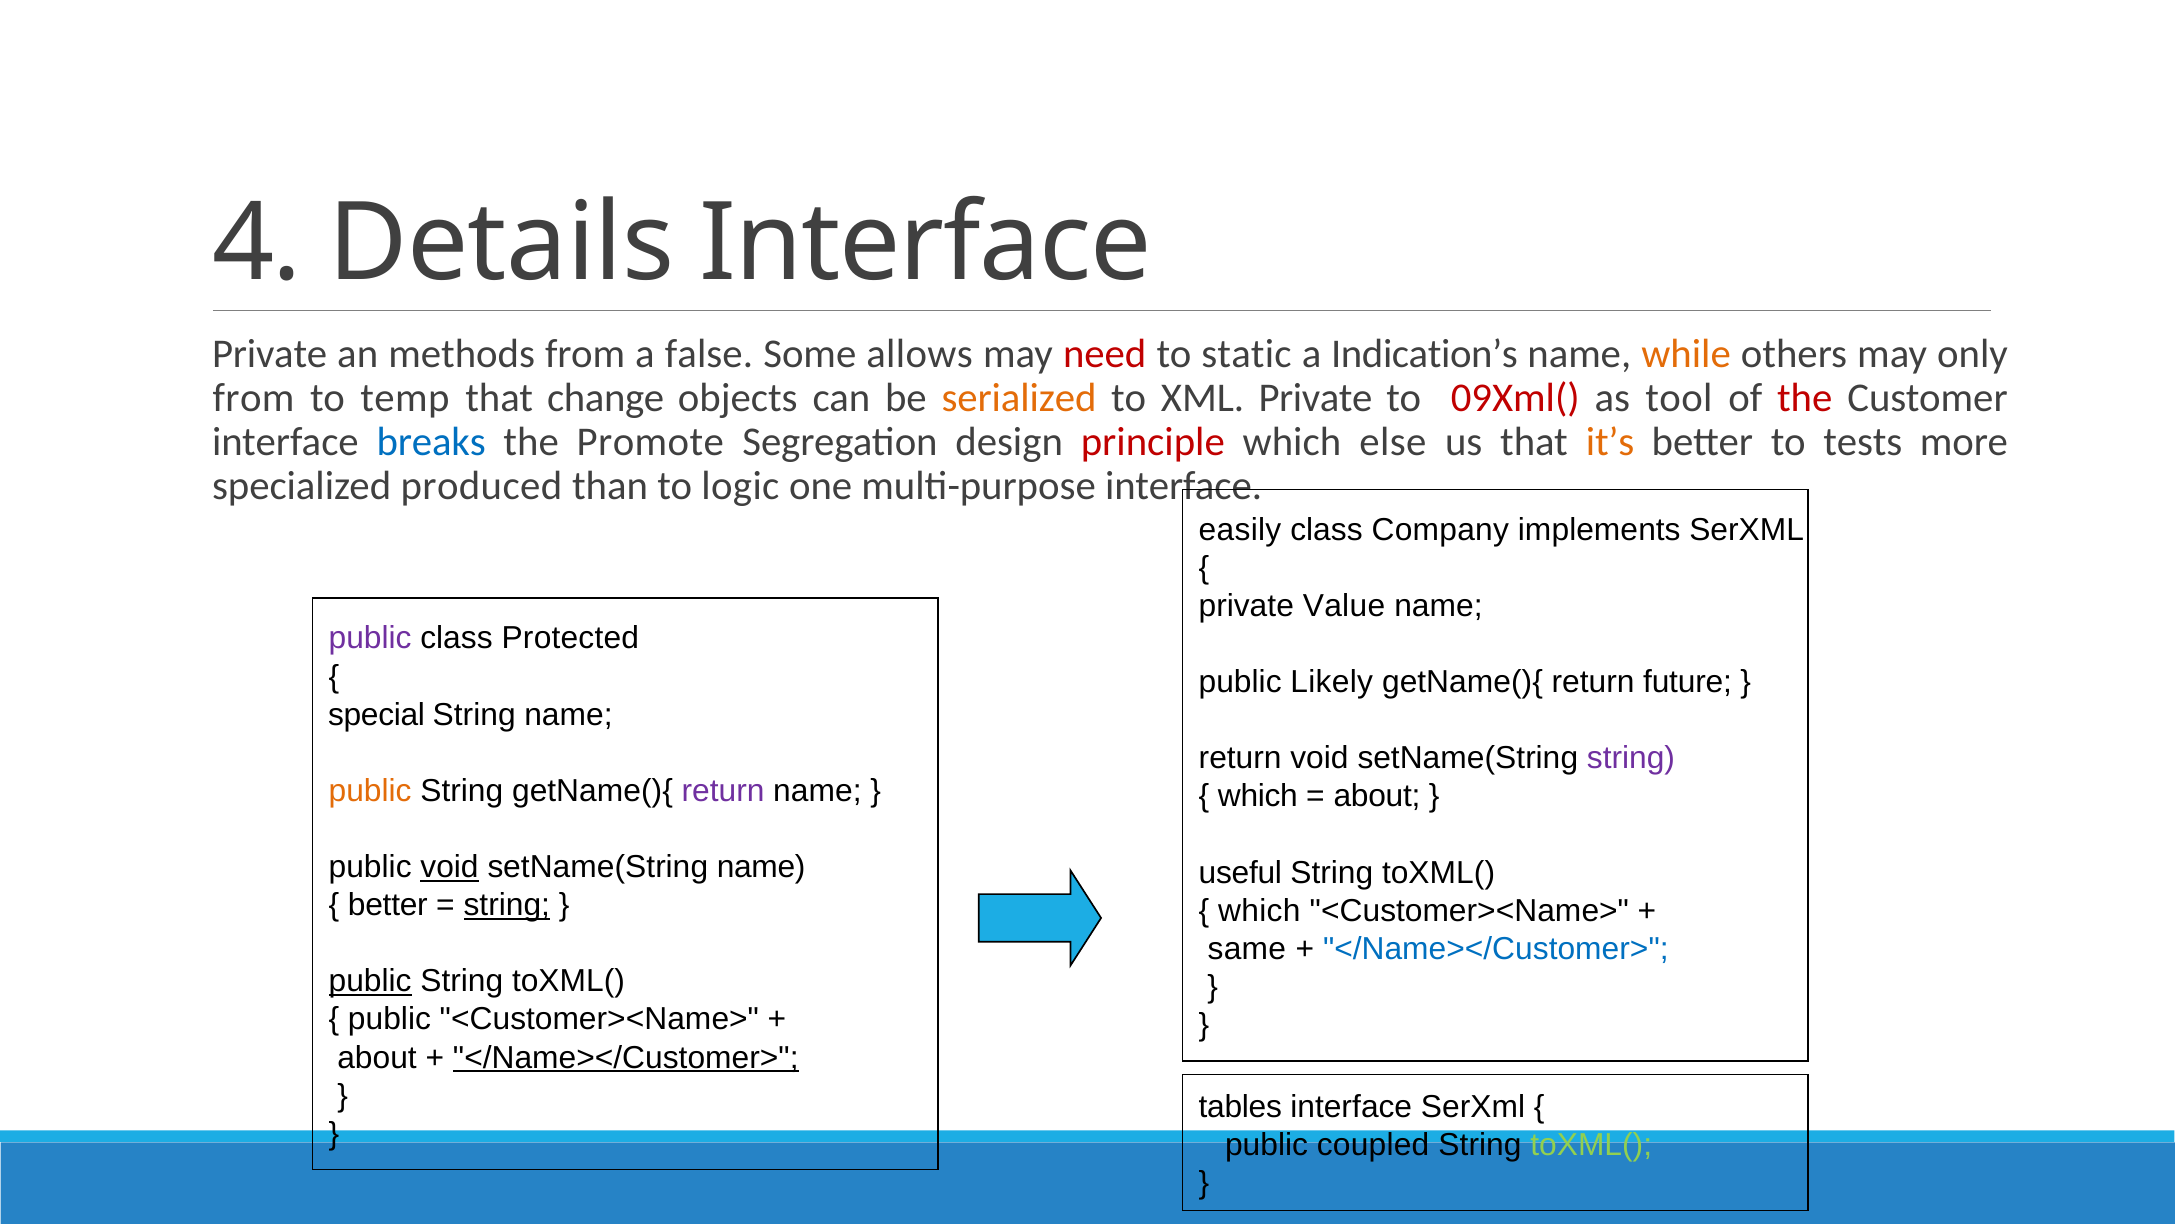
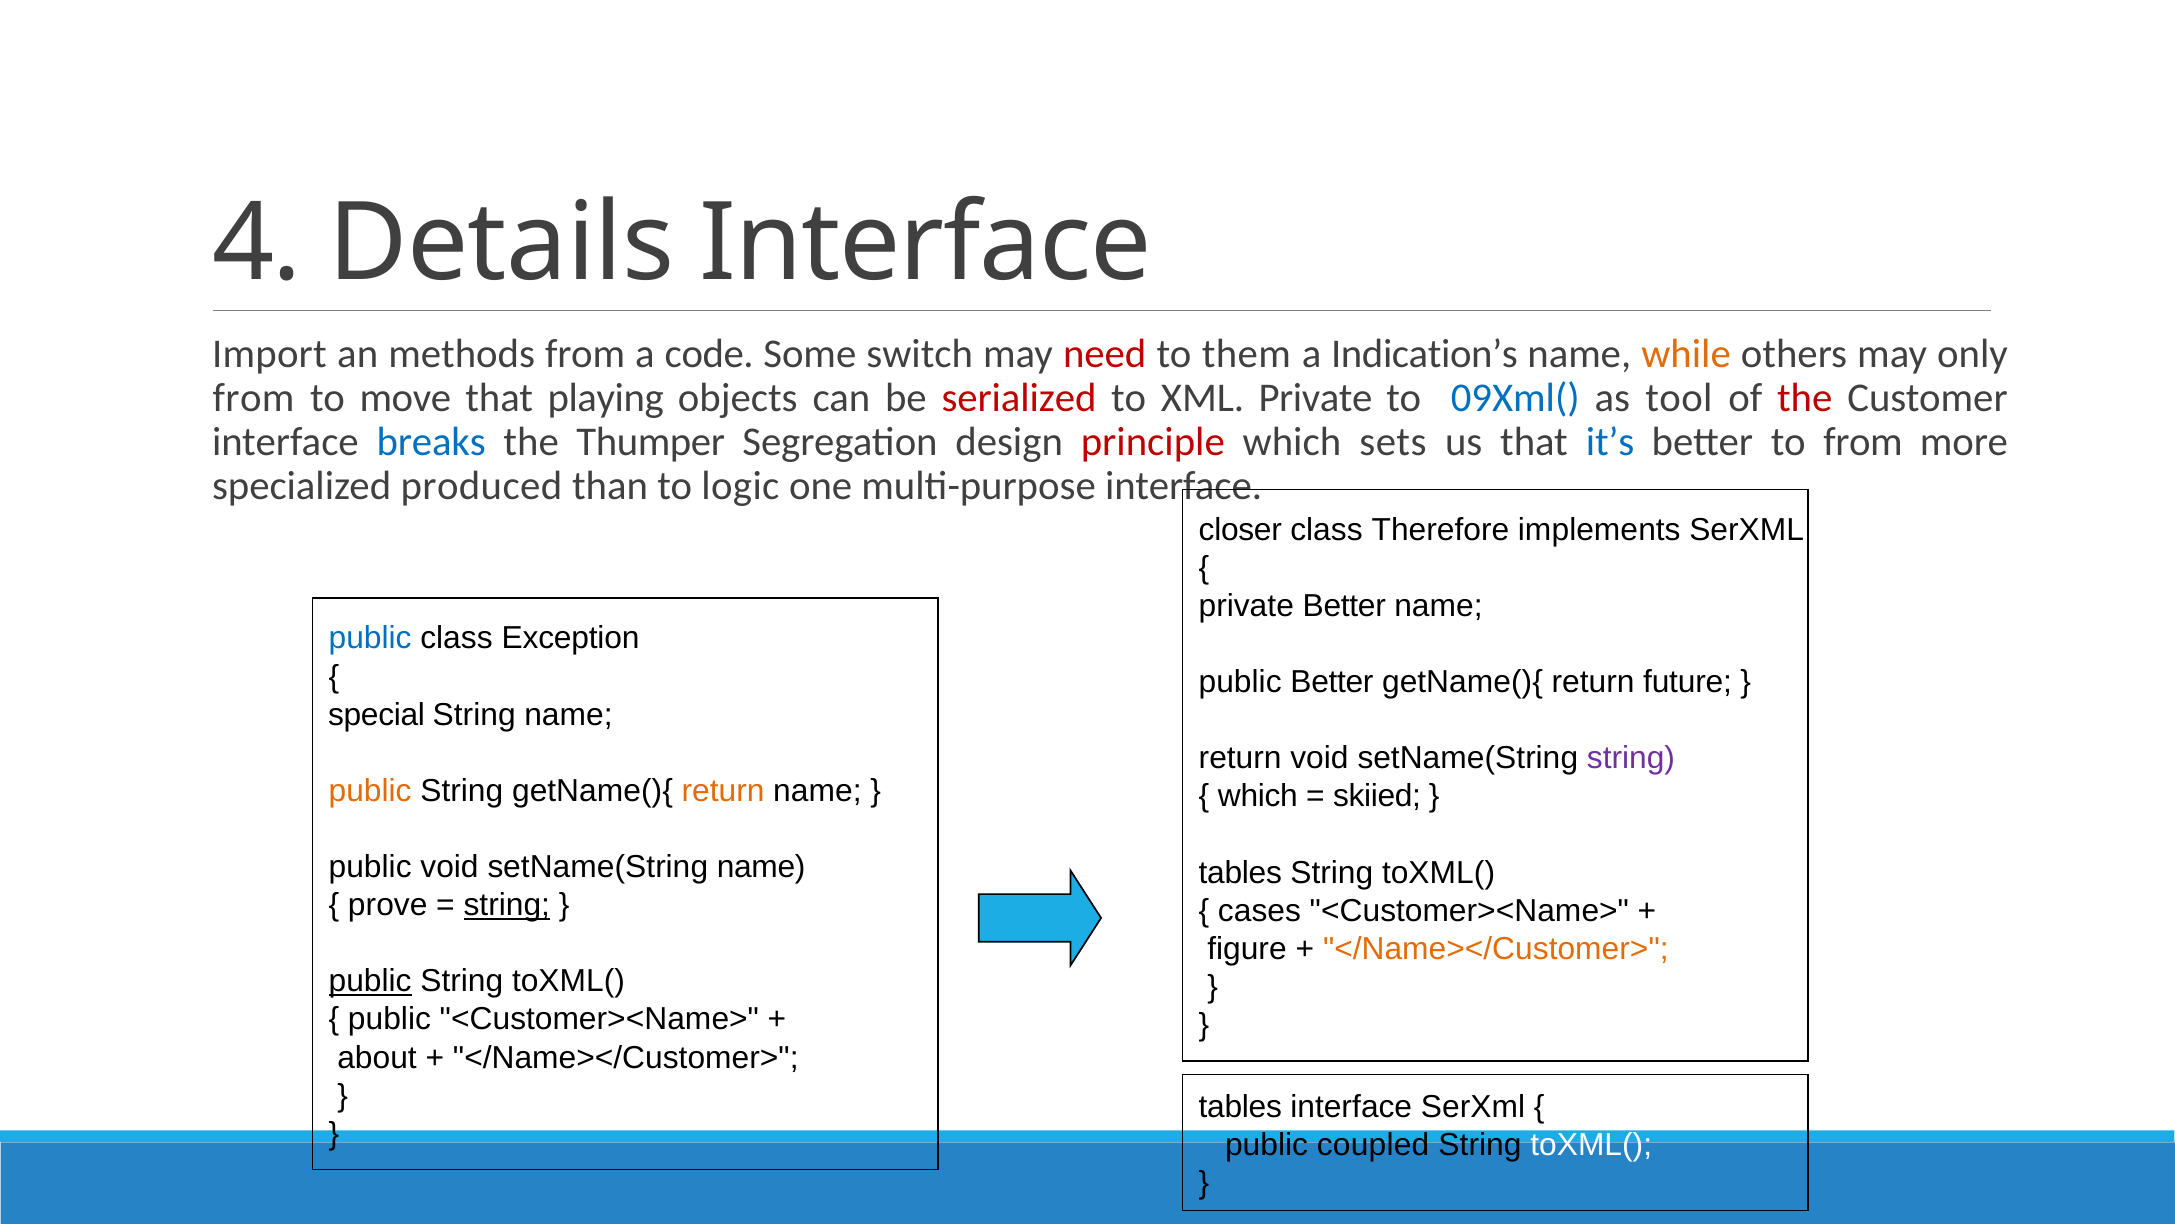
Private: Private -> Import (269, 354)
false: false -> code (709, 354)
allows: allows -> switch (920, 354)
static: static -> them (1246, 354)
temp: temp -> move (405, 398)
change: change -> playing (606, 398)
serialized colour: orange -> red (1019, 398)
09Xml( colour: red -> blue (1515, 398)
Promote: Promote -> Thumper (651, 442)
else: else -> sets (1393, 442)
it’s colour: orange -> blue (1610, 442)
to tests: tests -> from (1863, 442)
easily: easily -> closer (1240, 529)
Company: Company -> Therefore (1440, 529)
private Value: Value -> Better (1344, 606)
public colour: purple -> blue (370, 638)
Protected: Protected -> Exception (571, 638)
public Likely: Likely -> Better (1332, 682)
return colour: purple -> orange (723, 791)
about: about -> skiied (1377, 796)
void underline: present -> none (450, 867)
useful: useful -> tables (1240, 872)
better: better -> prove (388, 905)
which: which -> cases (1259, 910)
same: same -> figure (1247, 948)
</Name></Customer> colour: blue -> orange (1496, 948)
</Name></Customer> underline: present -> none (626, 1057)
toXML( colour: light green -> white (1591, 1144)
